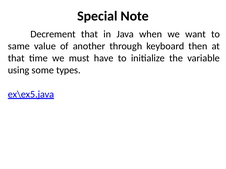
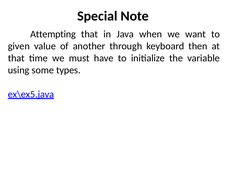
Decrement: Decrement -> Attempting (53, 34)
same: same -> given (19, 46)
